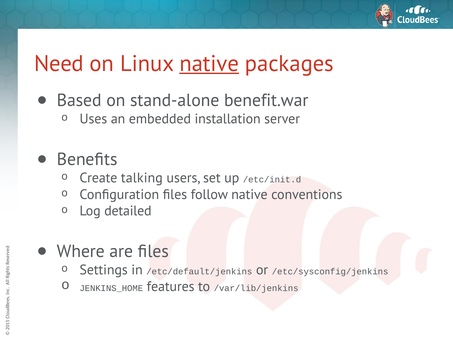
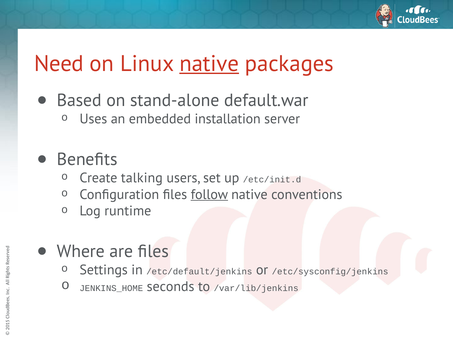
benefit.war: benefit.war -> default.war (266, 100)
follow underline: none -> present (209, 194)
detailed: detailed -> runtime (128, 211)
features: features -> seconds (171, 286)
